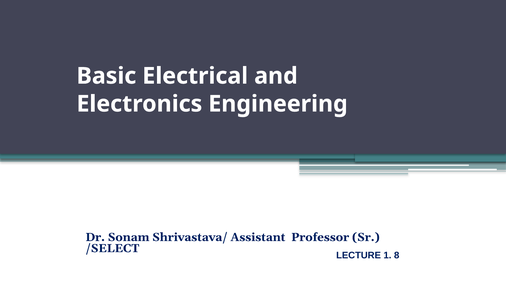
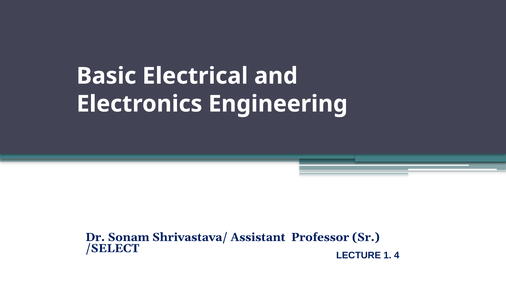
8: 8 -> 4 (397, 255)
